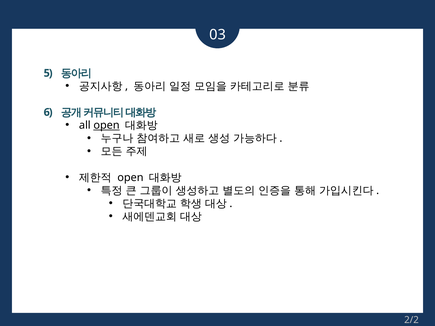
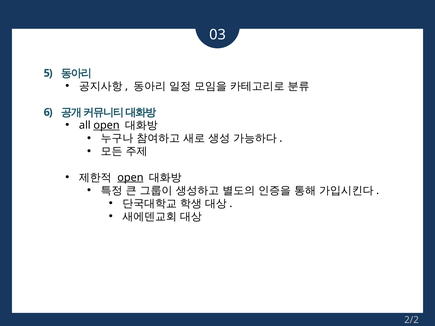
open underline: none -> present (130, 178)
